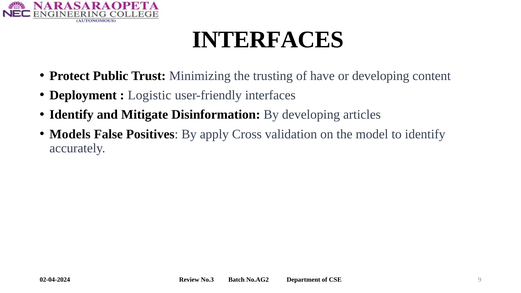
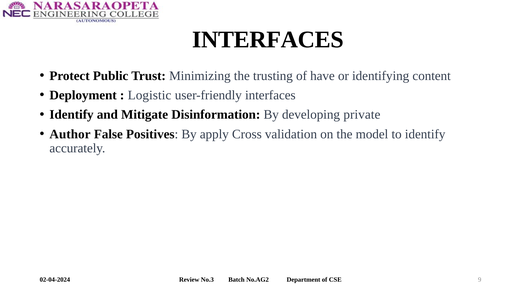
or developing: developing -> identifying (381, 76)
articles: articles -> private (362, 115)
Models: Models -> Author (70, 134)
